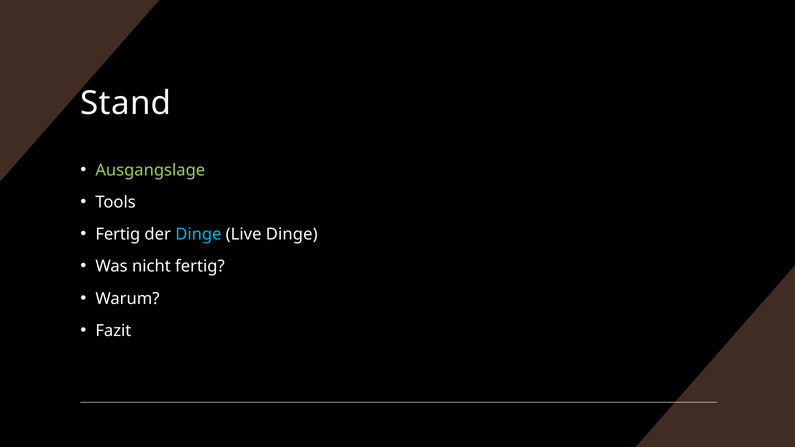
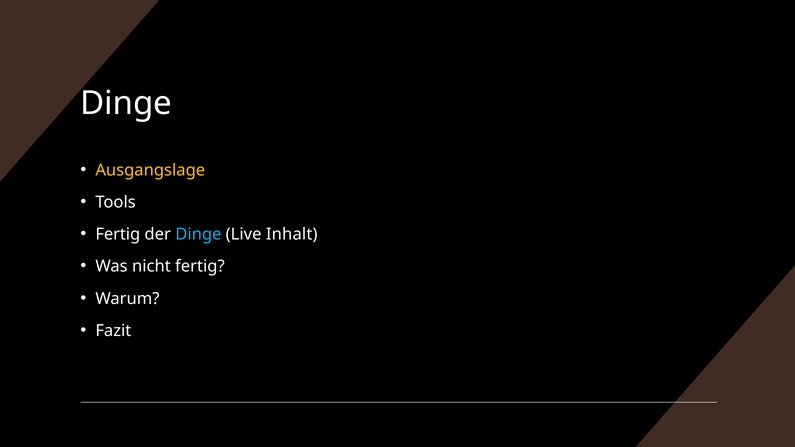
Stand: Stand -> Dinge (126, 104)
Ausgangslage colour: light green -> yellow (150, 170)
Live Dinge: Dinge -> Inhalt (292, 234)
